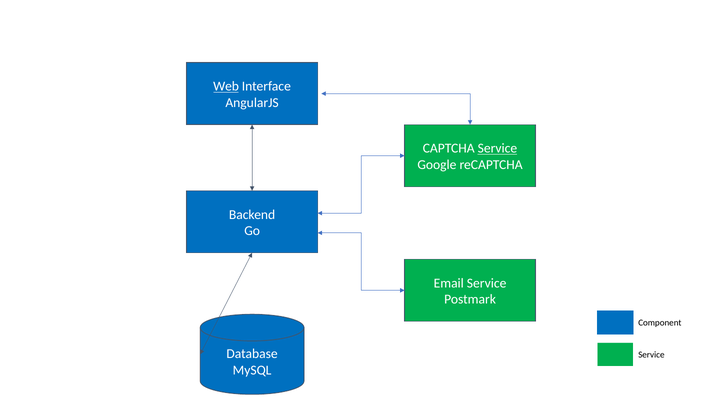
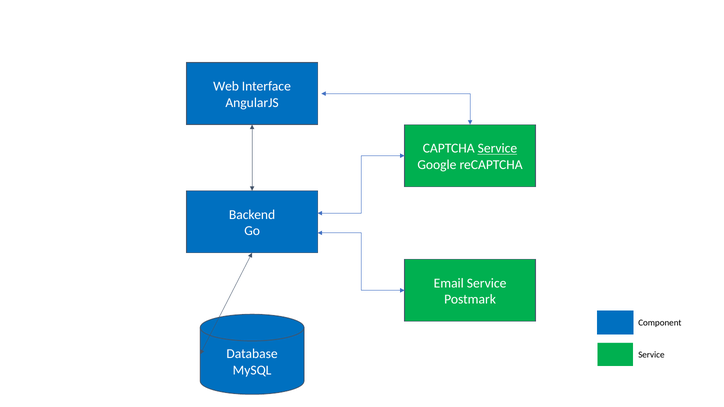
Web underline: present -> none (226, 86)
